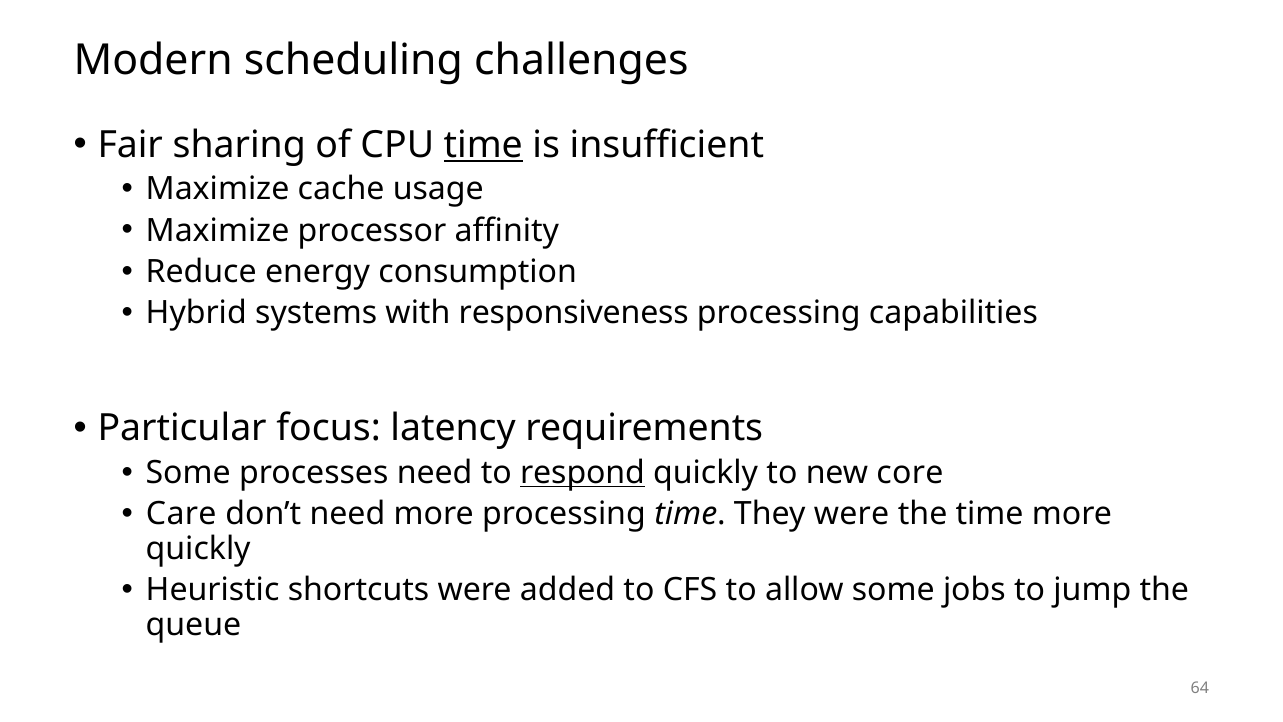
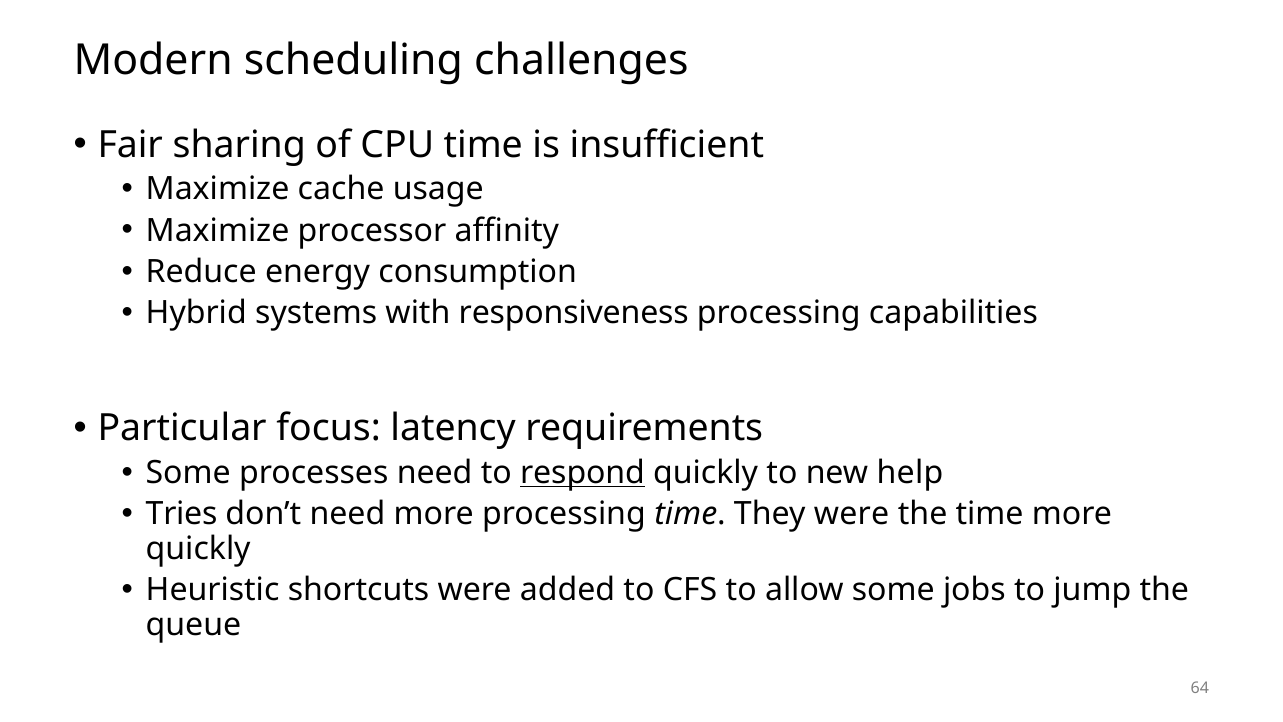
time underline: present -> none (483, 145)
core: core -> help (910, 473)
Care: Care -> Tries (182, 514)
